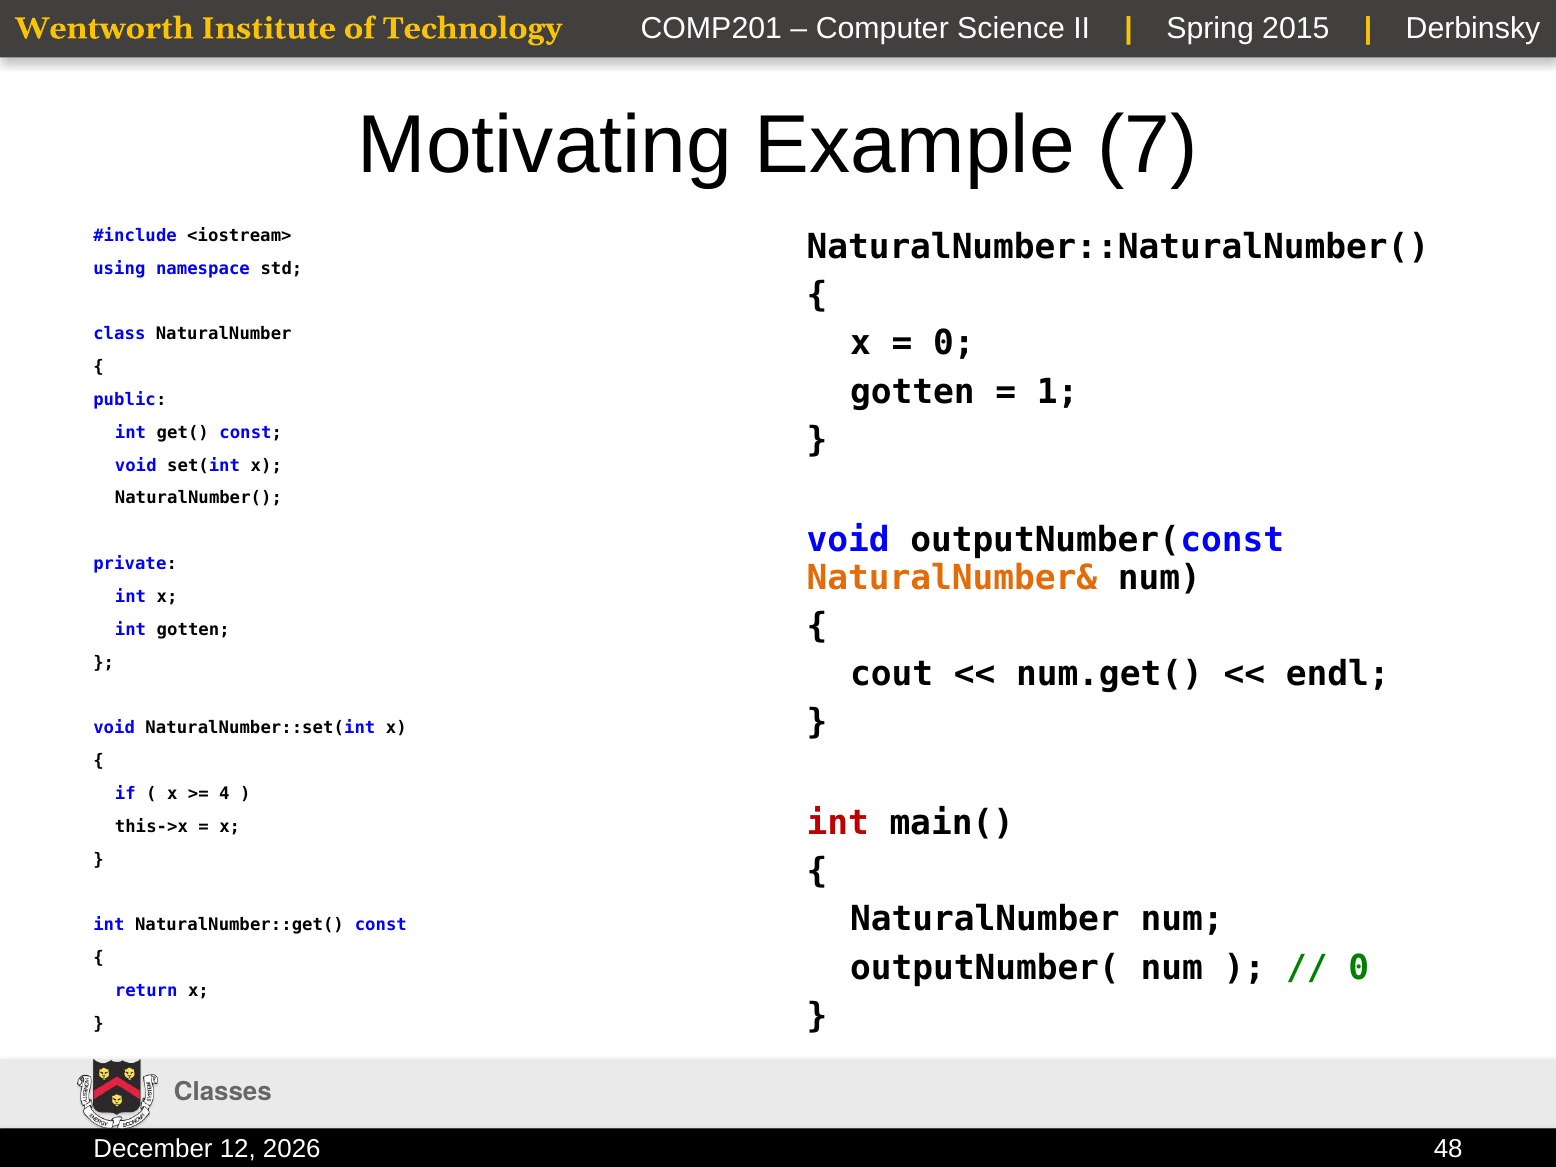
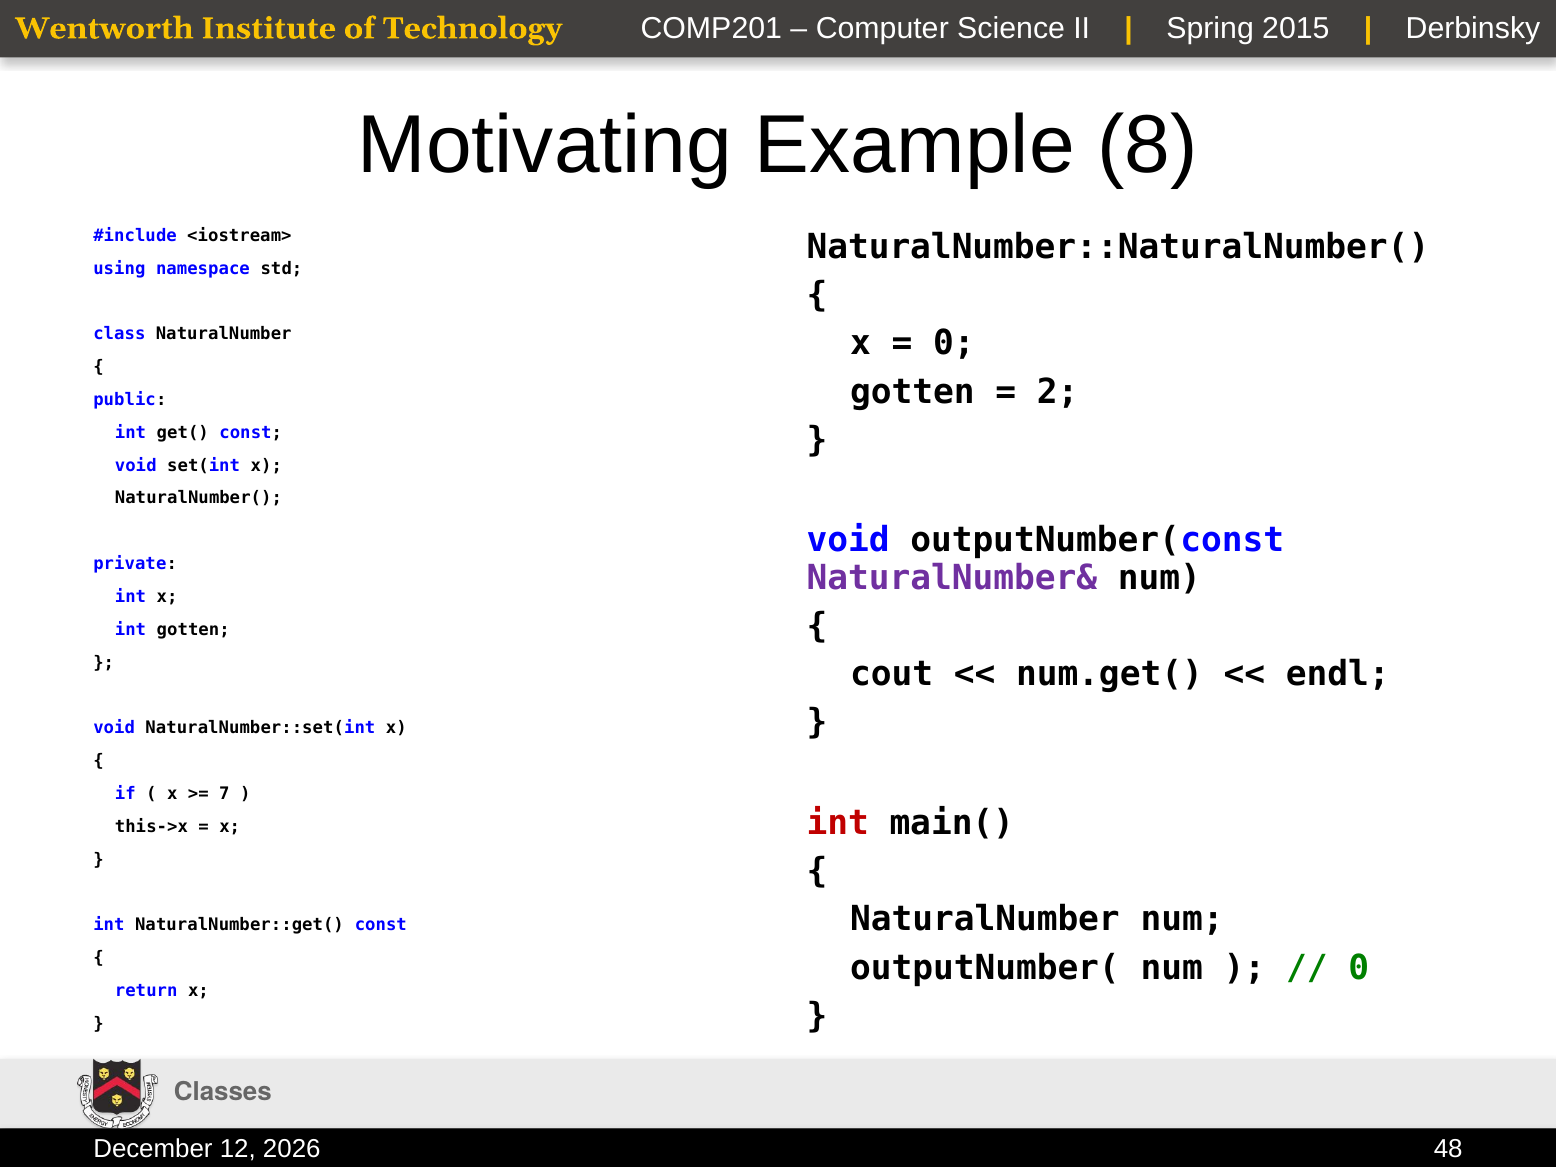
7: 7 -> 8 (1148, 146)
1: 1 -> 2 (1058, 392)
NaturalNumber& colour: orange -> purple (952, 578)
4: 4 -> 7 (224, 794)
